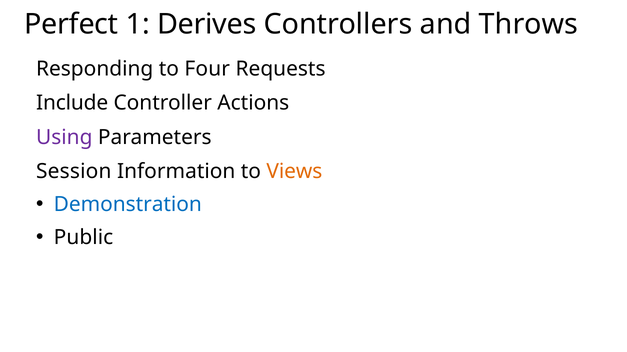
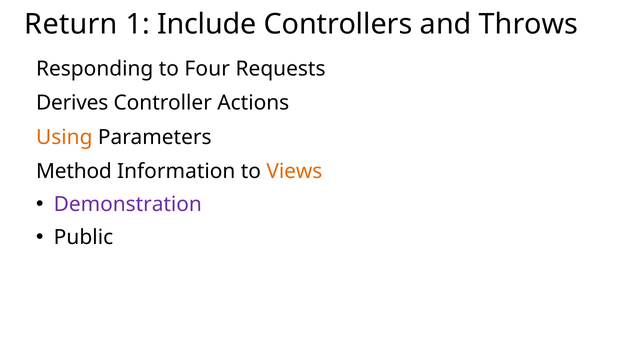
Perfect: Perfect -> Return (71, 24)
Derives: Derives -> Include (207, 24)
Include: Include -> Derives (72, 103)
Using colour: purple -> orange (64, 138)
Session: Session -> Method (74, 172)
Demonstration colour: blue -> purple (128, 205)
